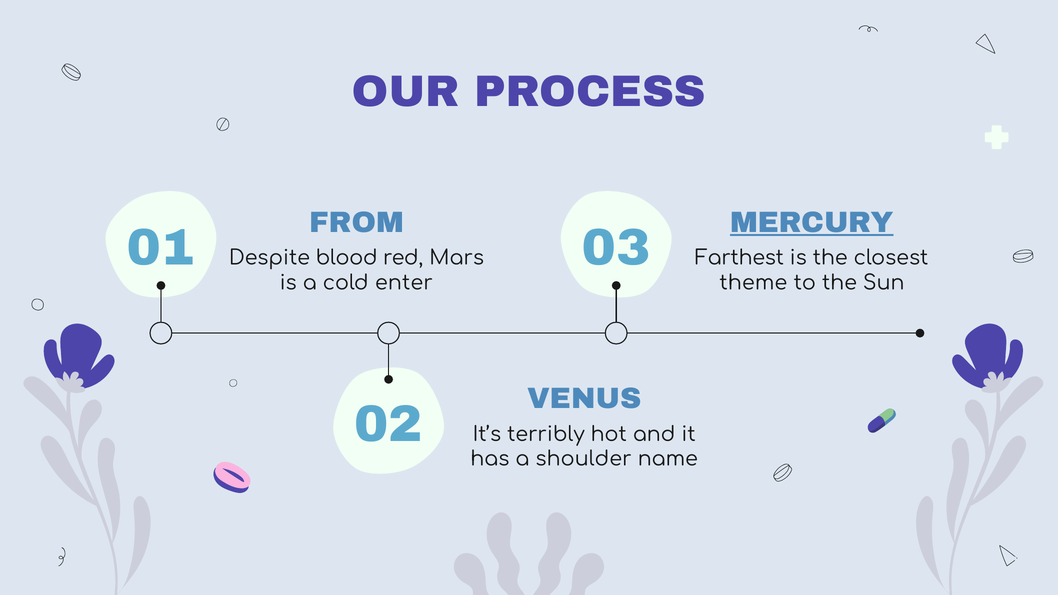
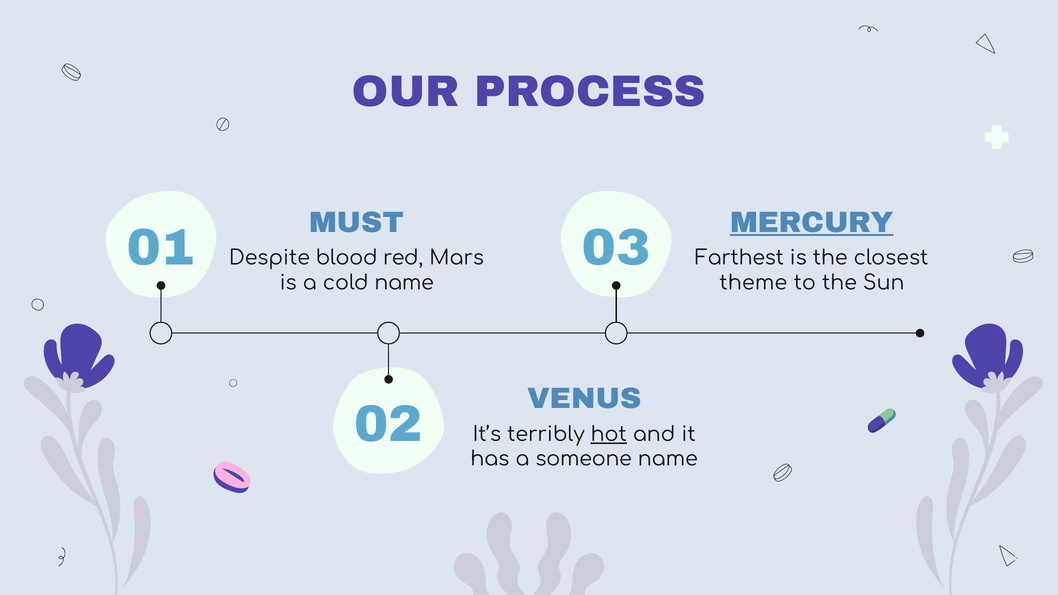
FROM: FROM -> MUST (357, 222)
cold enter: enter -> name (404, 283)
hot underline: none -> present (609, 435)
shoulder: shoulder -> someone (584, 459)
